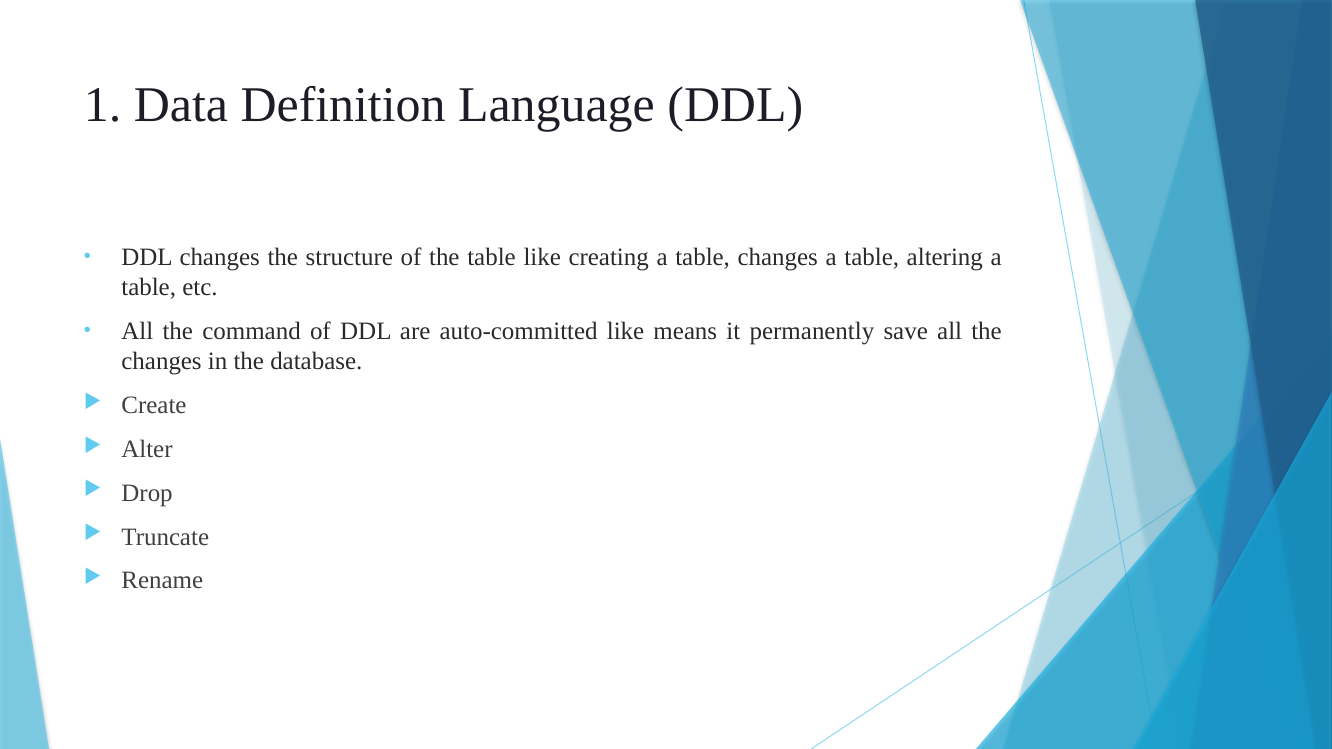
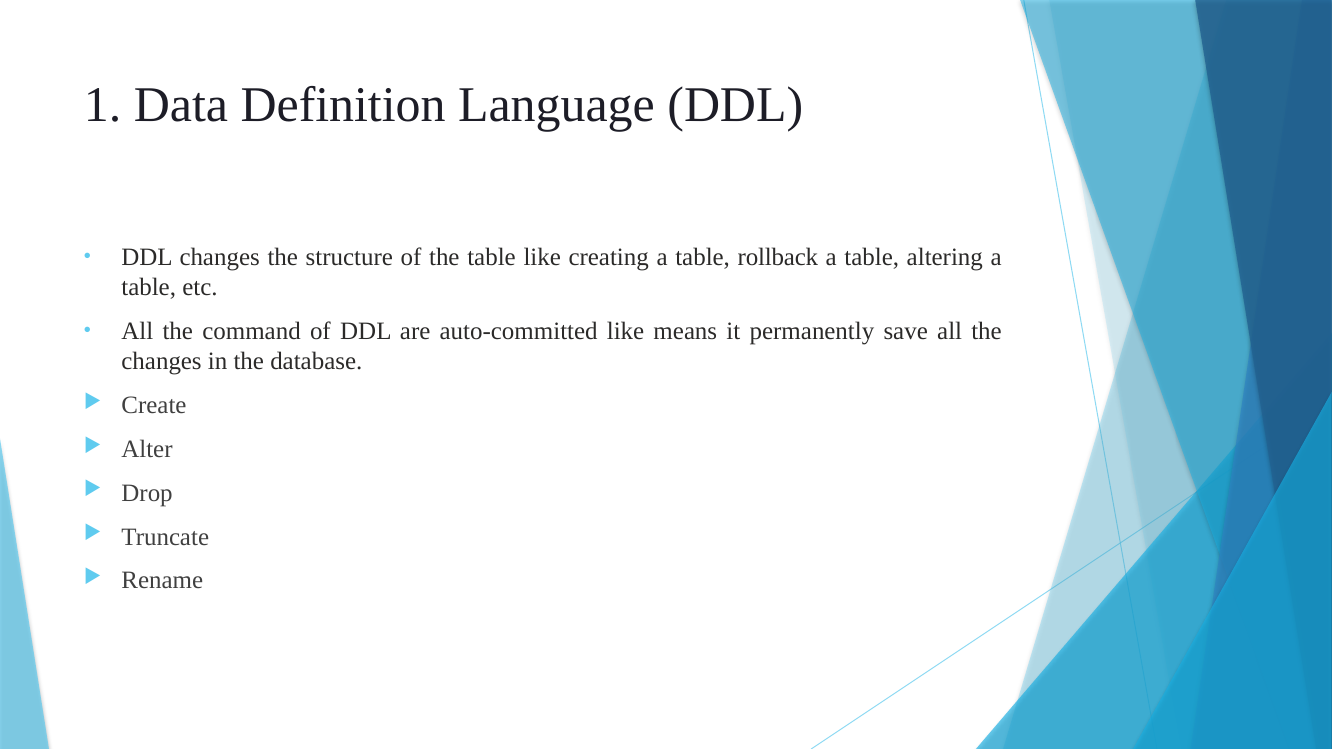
table changes: changes -> rollback (778, 258)
